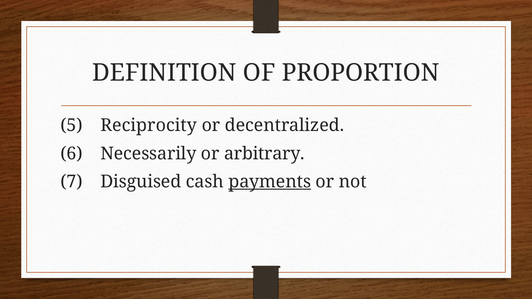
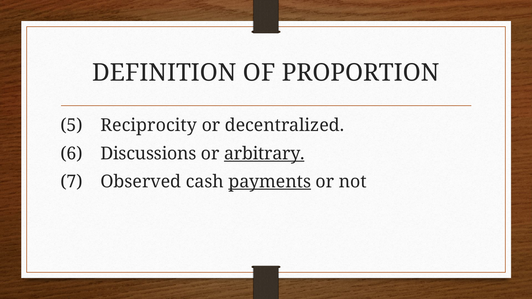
Necessarily: Necessarily -> Discussions (148, 154)
arbitrary underline: none -> present (264, 154)
Disguised: Disguised -> Observed (141, 182)
